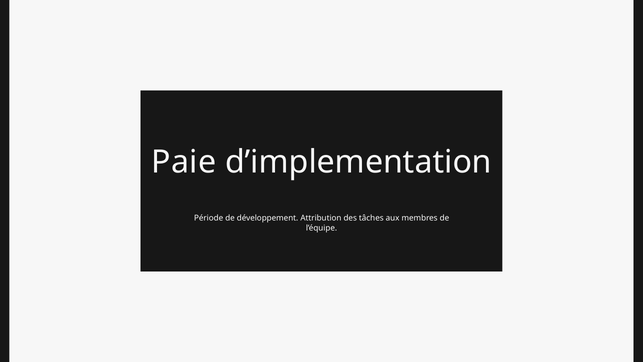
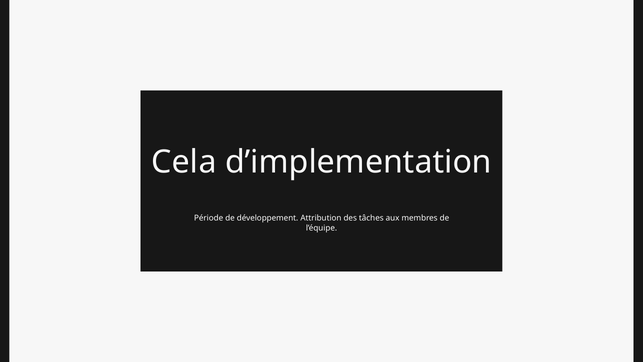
Paie: Paie -> Cela (184, 162)
